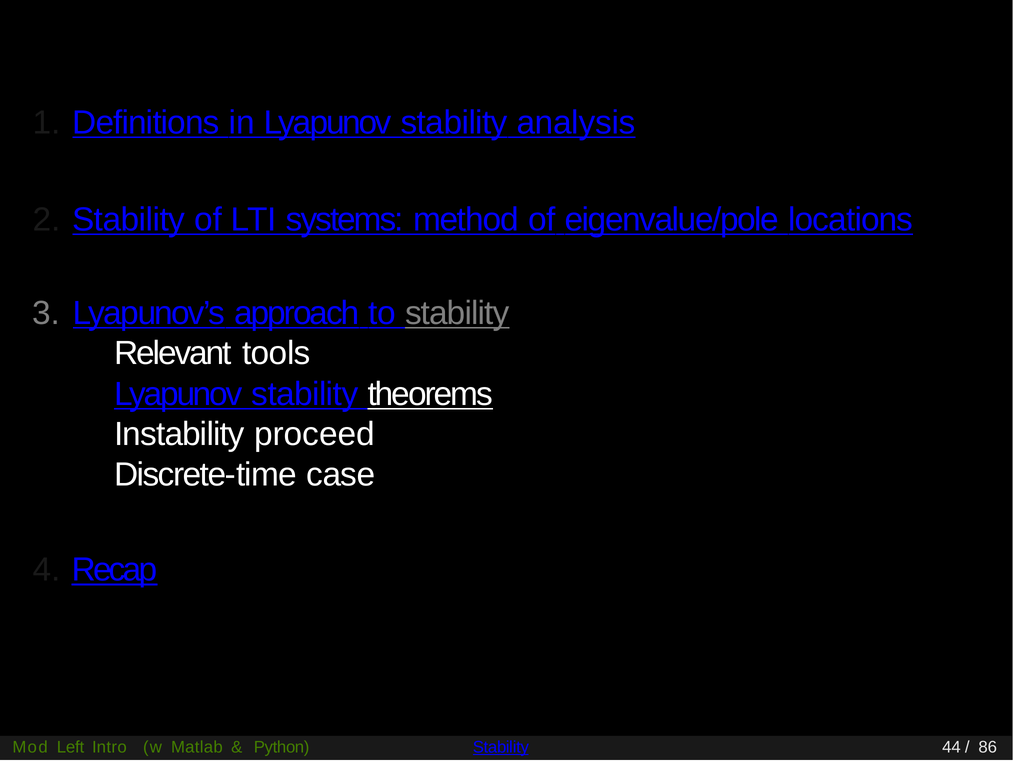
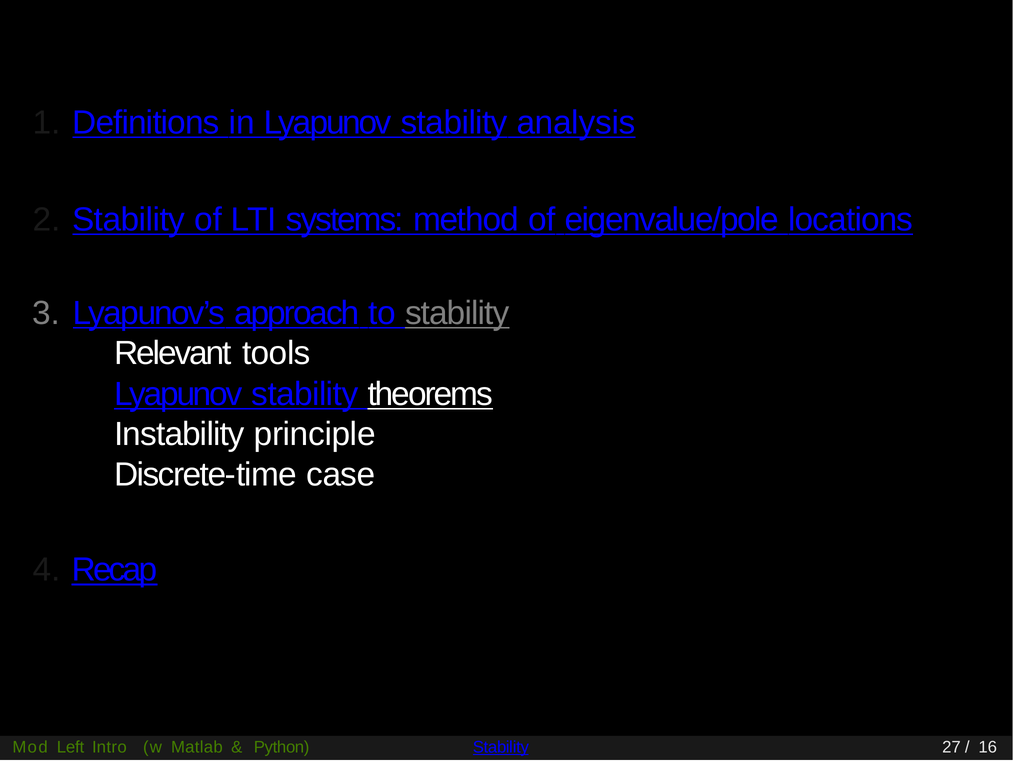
proceed: proceed -> principle (315, 434)
44: 44 -> 27 (951, 746)
86: 86 -> 16 (988, 746)
